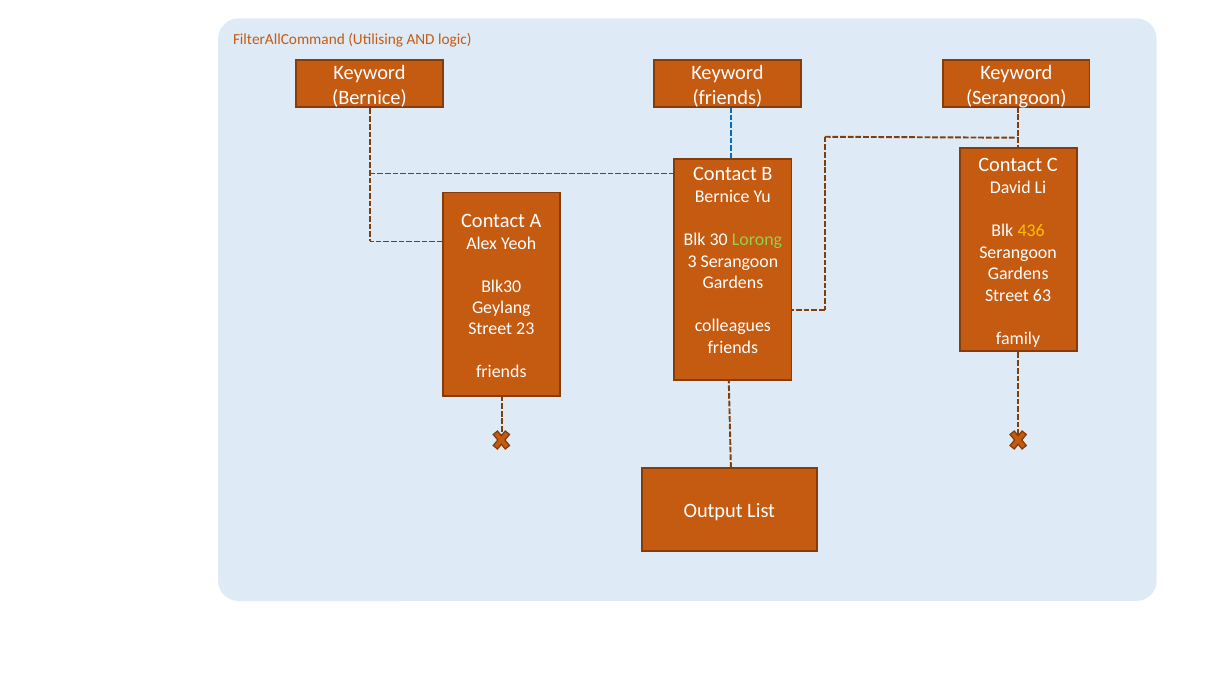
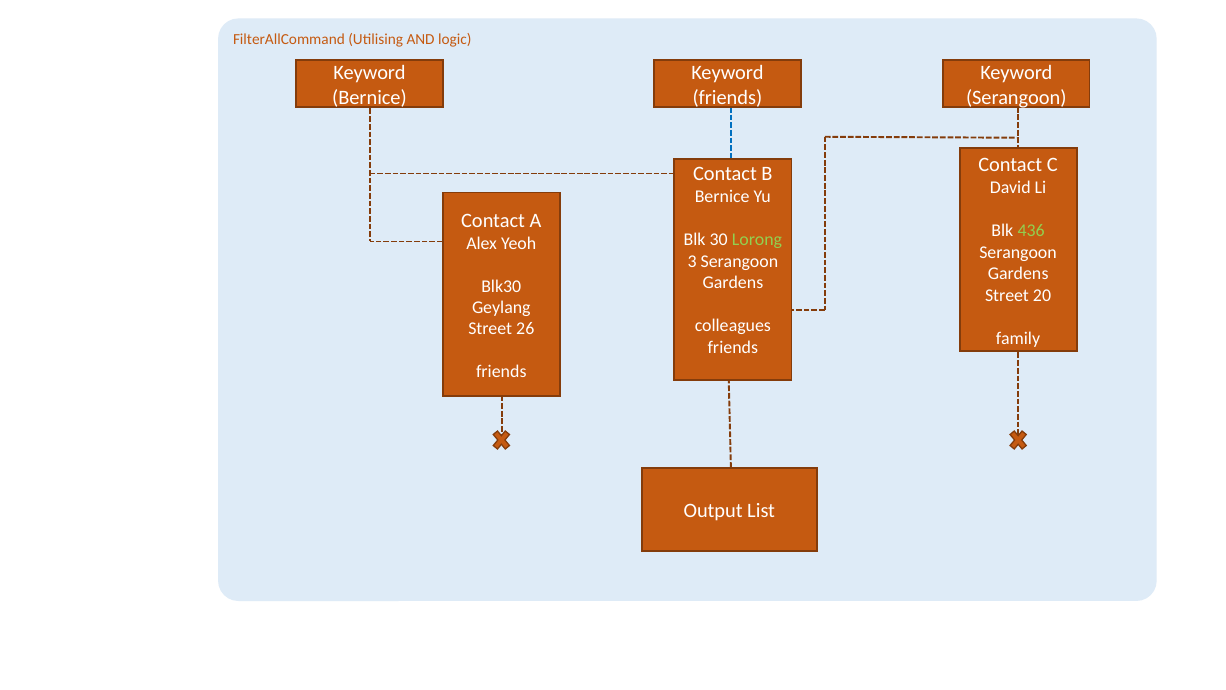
436 colour: yellow -> light green (1031, 231)
63: 63 -> 20 (1042, 295)
23: 23 -> 26 (525, 329)
